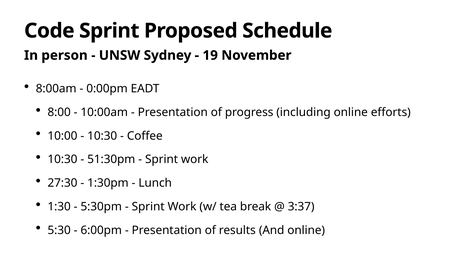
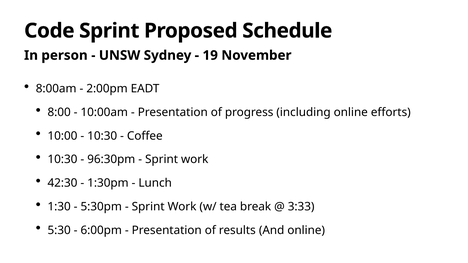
0:00pm: 0:00pm -> 2:00pm (107, 89)
51:30pm: 51:30pm -> 96:30pm (111, 160)
27:30: 27:30 -> 42:30 (62, 183)
3:37: 3:37 -> 3:33 (301, 207)
